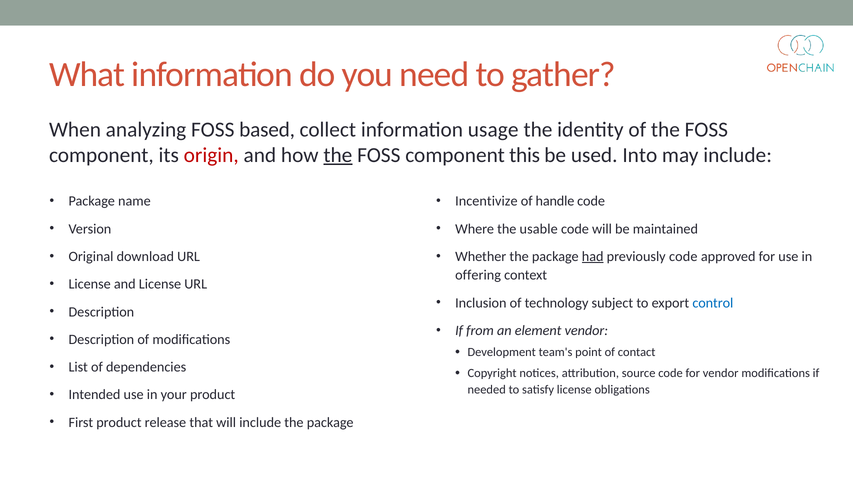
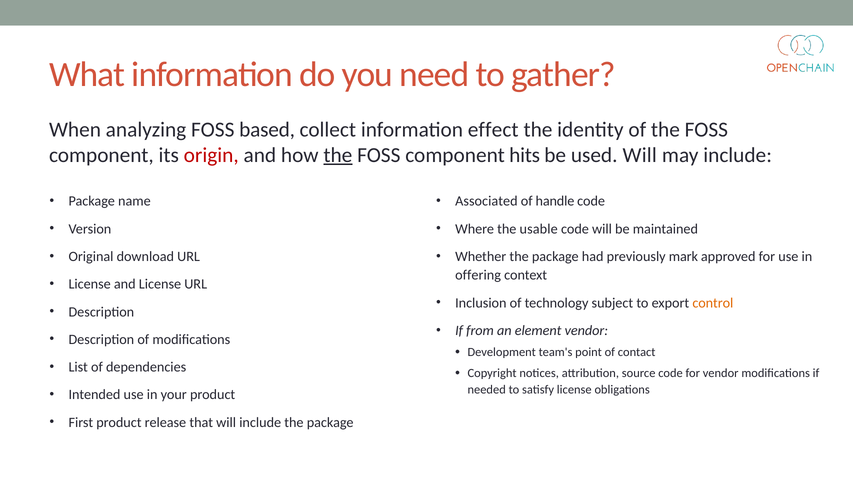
usage: usage -> effect (493, 129)
this: this -> hits (525, 155)
used Into: Into -> Will (640, 155)
Incentivize: Incentivize -> Associated (486, 201)
had underline: present -> none (593, 256)
previously code: code -> mark (683, 256)
control colour: blue -> orange (713, 303)
